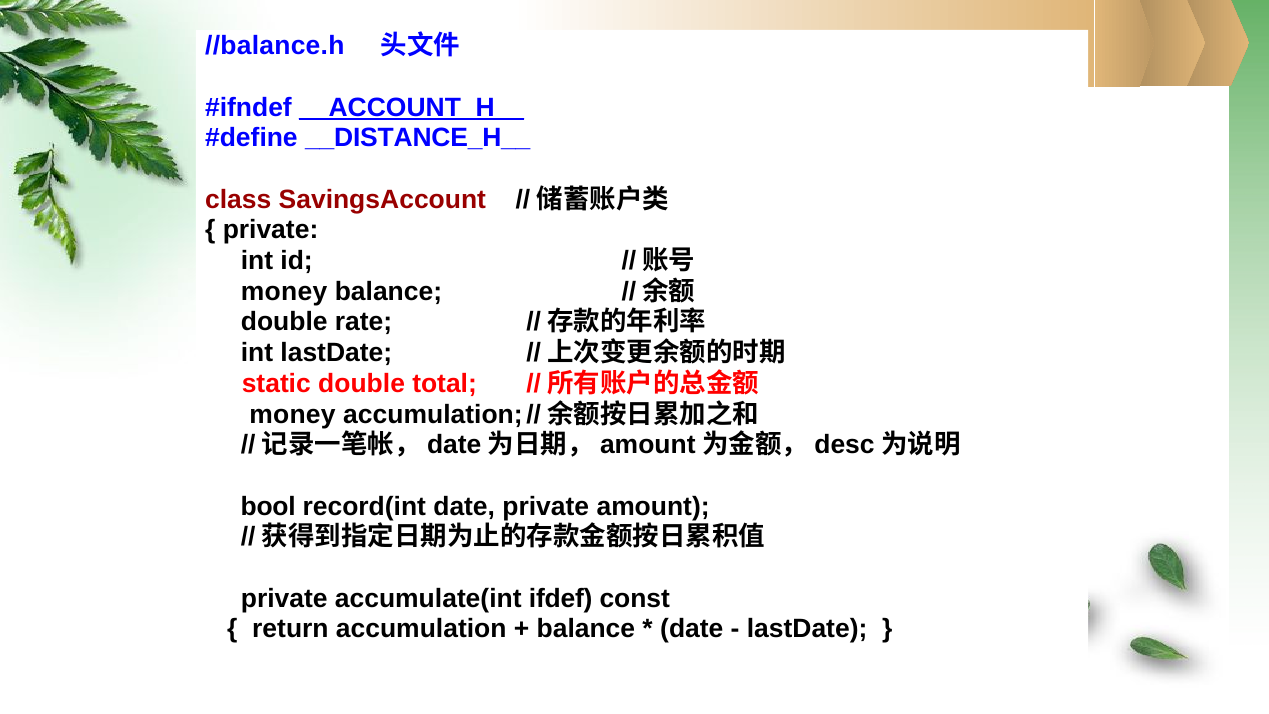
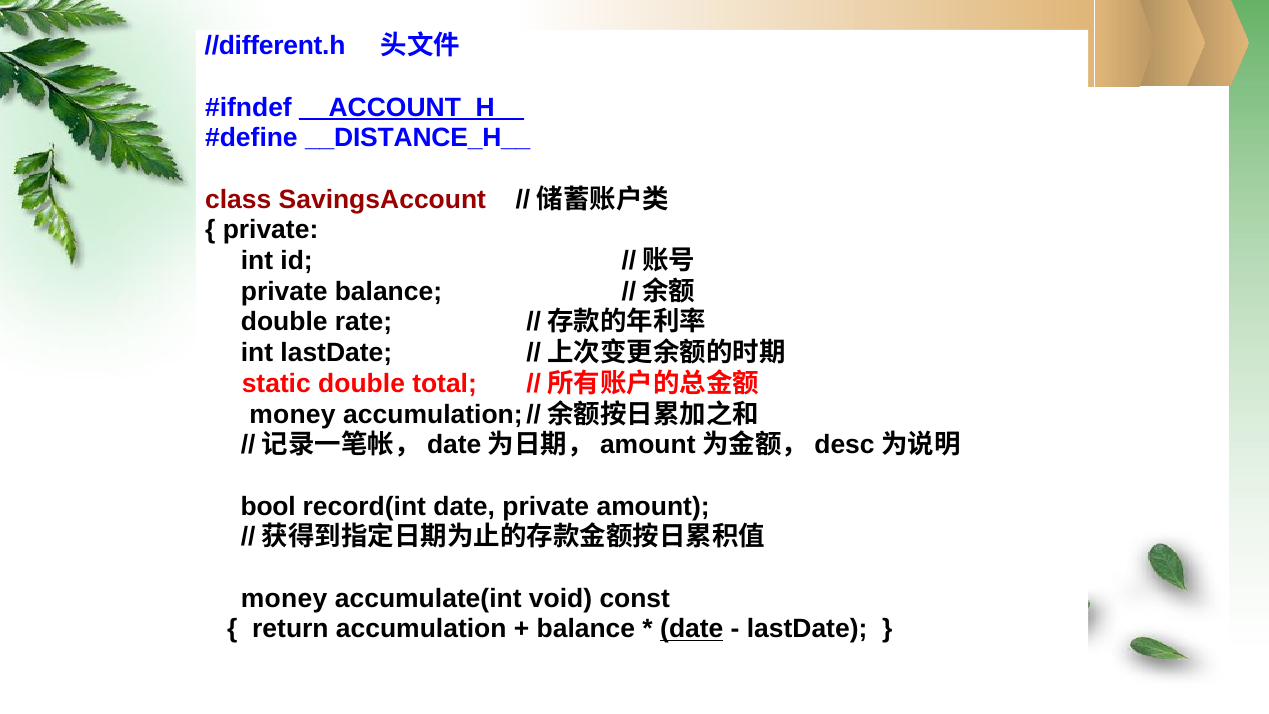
//balance.h: //balance.h -> //different.h (275, 46)
money: money -> private (284, 291)
private: private -> money (284, 598)
ifdef: ifdef -> void (561, 598)
date underline: none -> present (692, 629)
